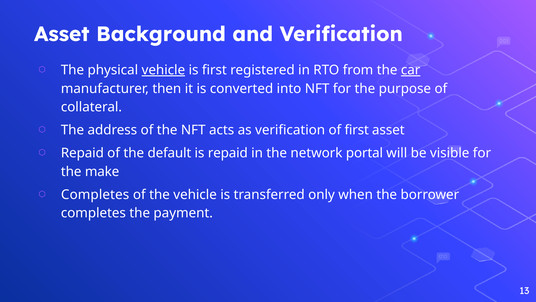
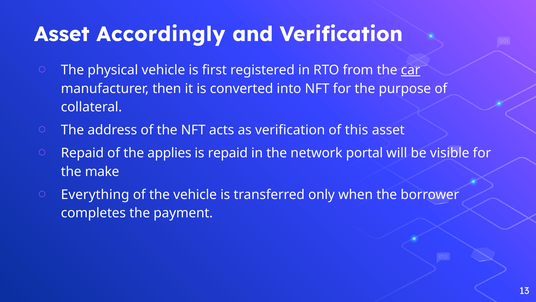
Background: Background -> Accordingly (161, 34)
vehicle underline: present -> none (163, 70)
of first: first -> this (357, 130)
default: default -> applies (169, 153)
Completes: Completes -> Everything (95, 194)
